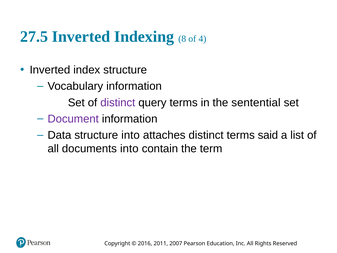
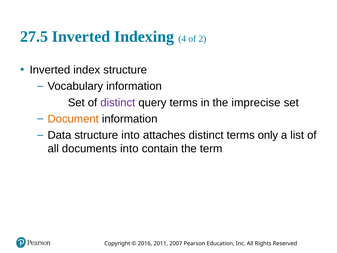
8: 8 -> 4 (182, 39)
4: 4 -> 2 (202, 39)
sentential: sentential -> imprecise (256, 102)
Document colour: purple -> orange (73, 119)
said: said -> only (268, 135)
